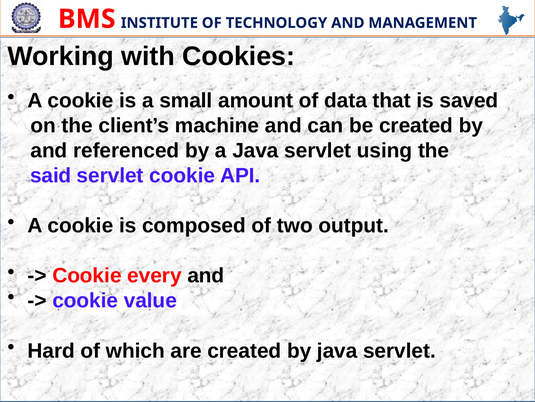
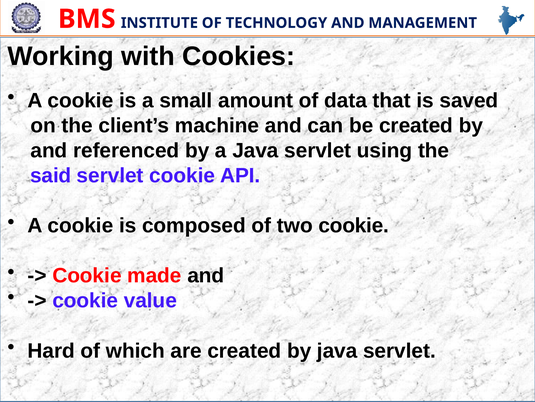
two output: output -> cookie (354, 225)
every: every -> made (154, 275)
